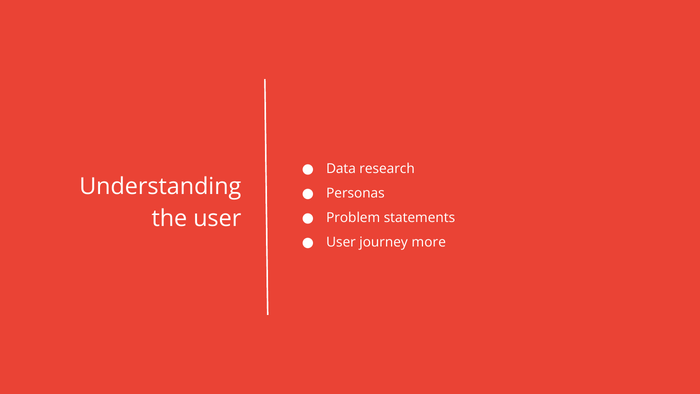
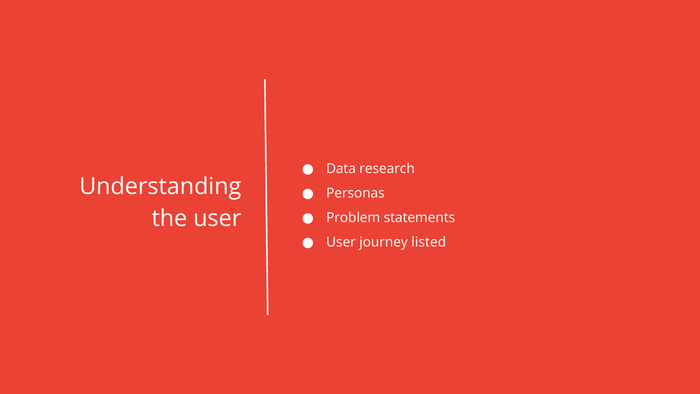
more: more -> listed (429, 242)
